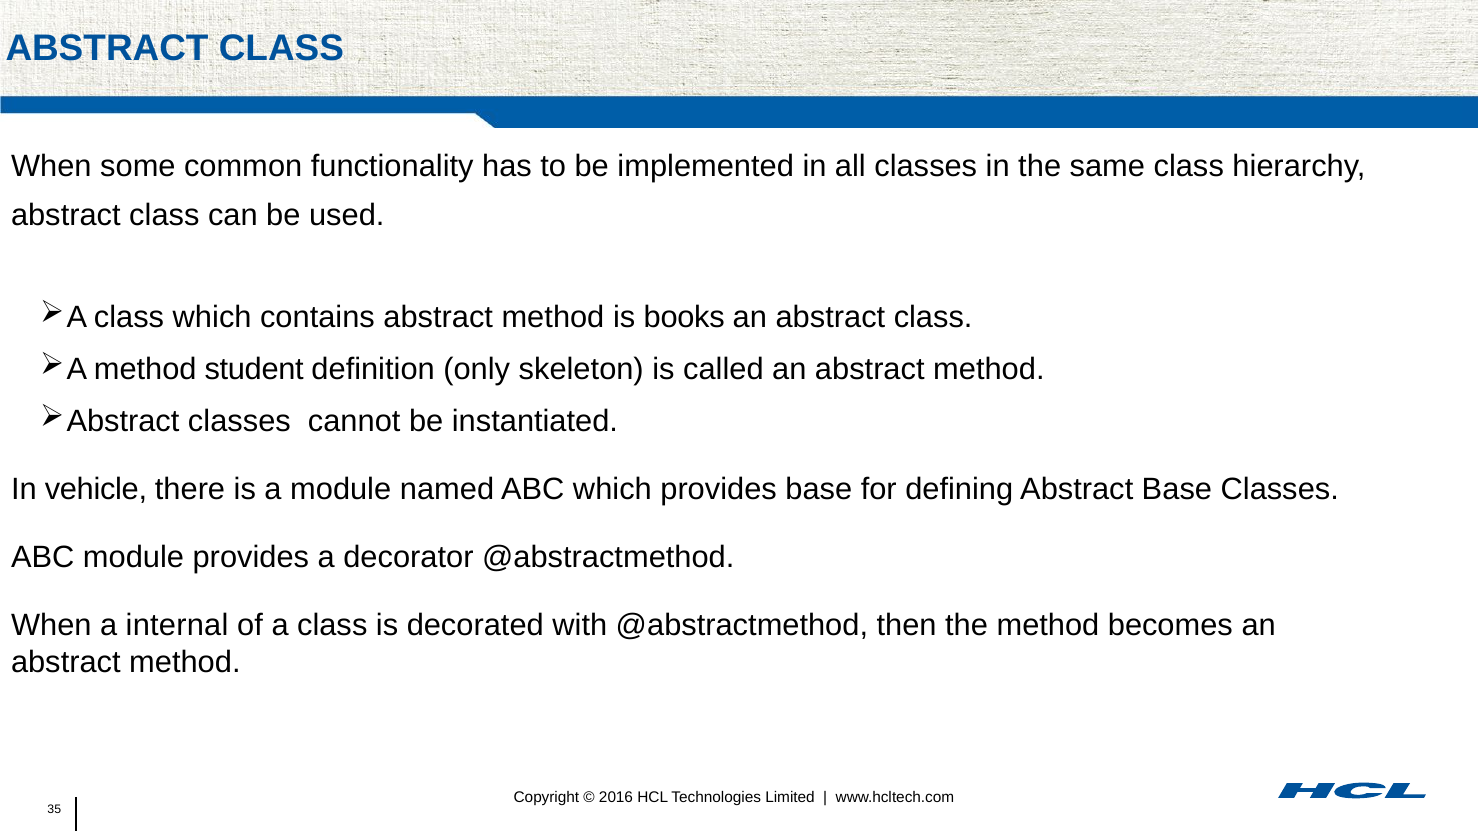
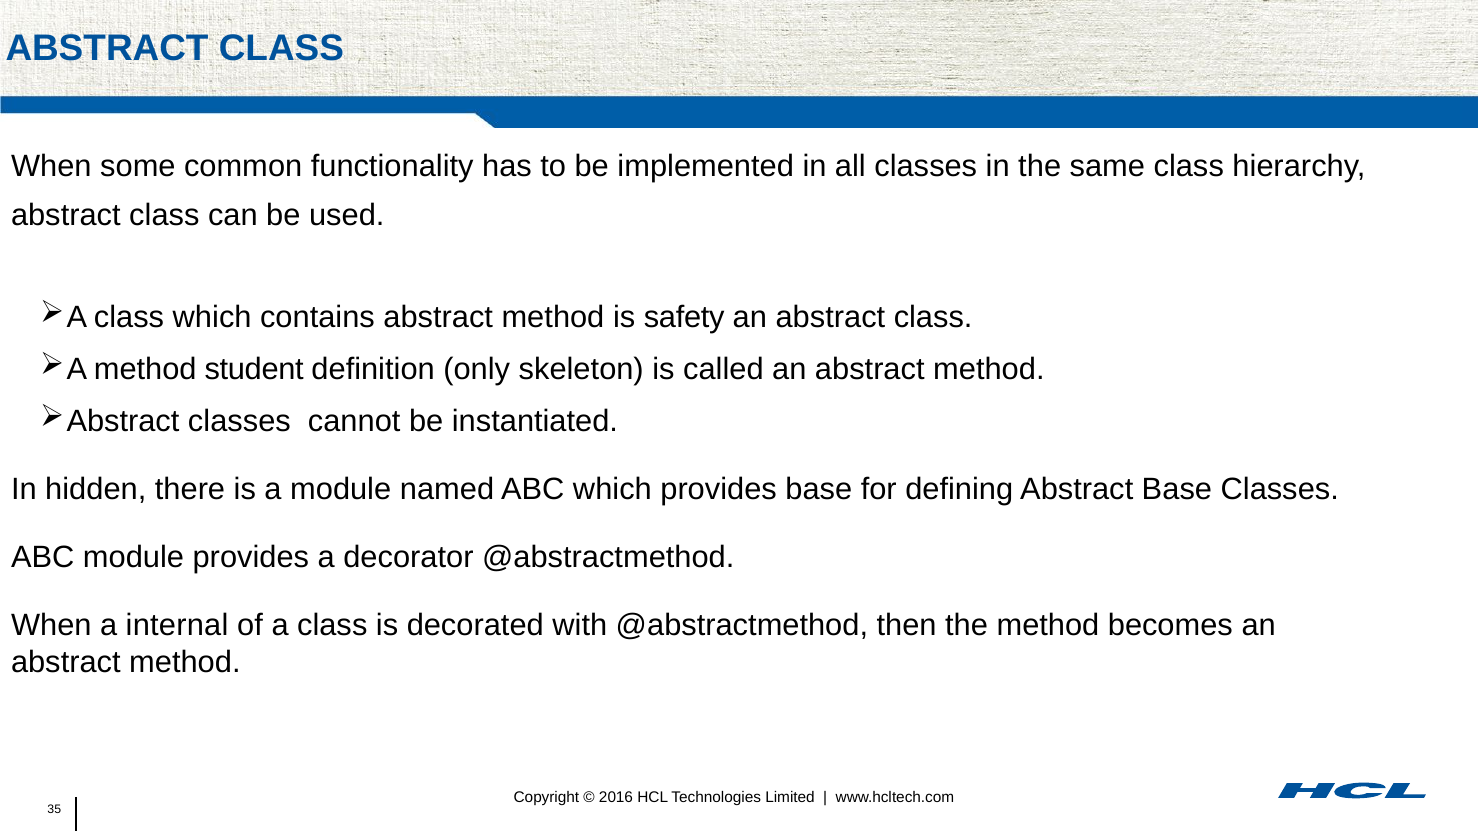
books: books -> safety (684, 317)
vehicle: vehicle -> hidden (96, 490)
